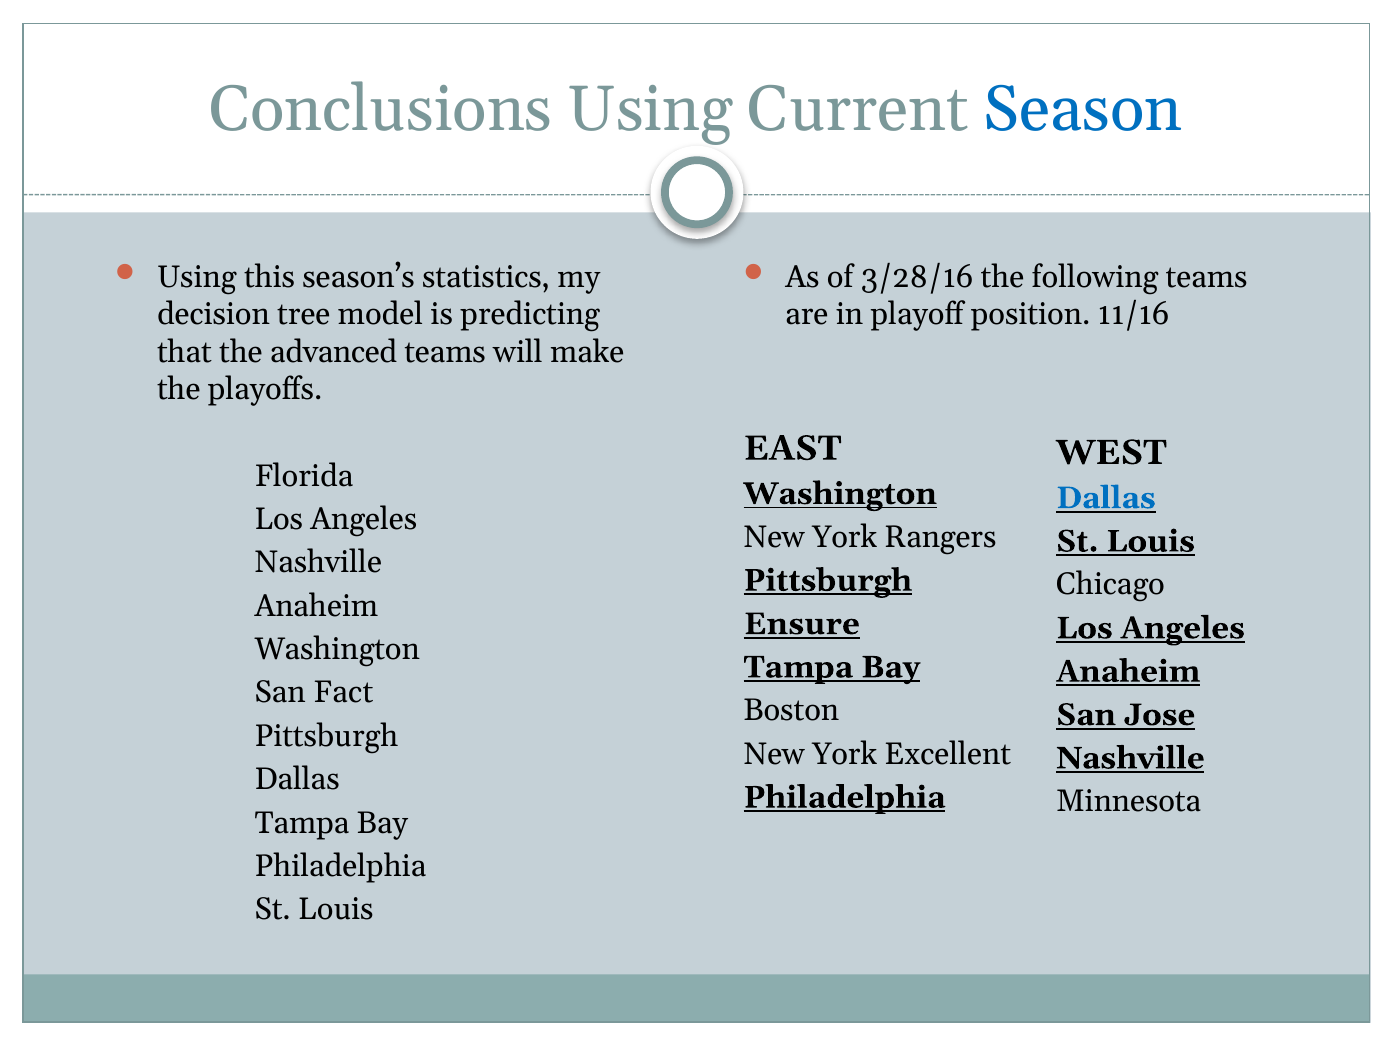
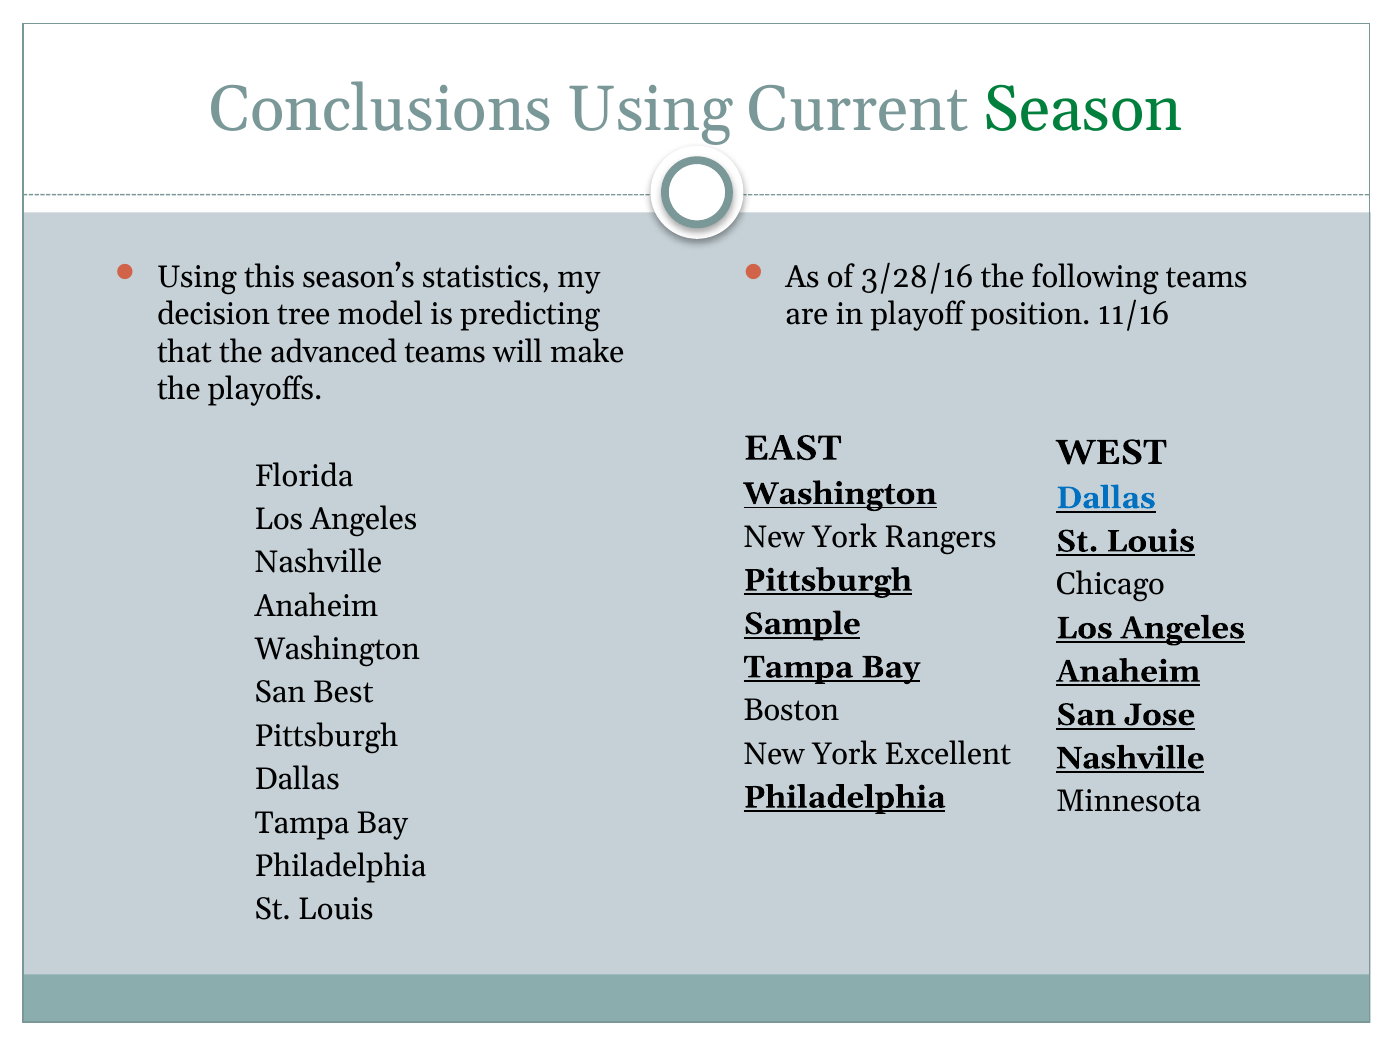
Season colour: blue -> green (1083, 110)
Ensure: Ensure -> Sample (802, 624)
Fact: Fact -> Best (343, 692)
